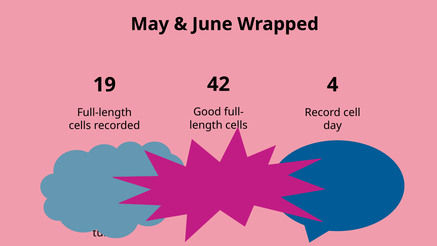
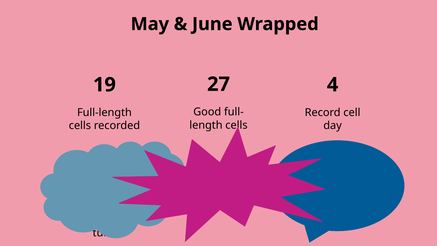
42: 42 -> 27 (219, 84)
